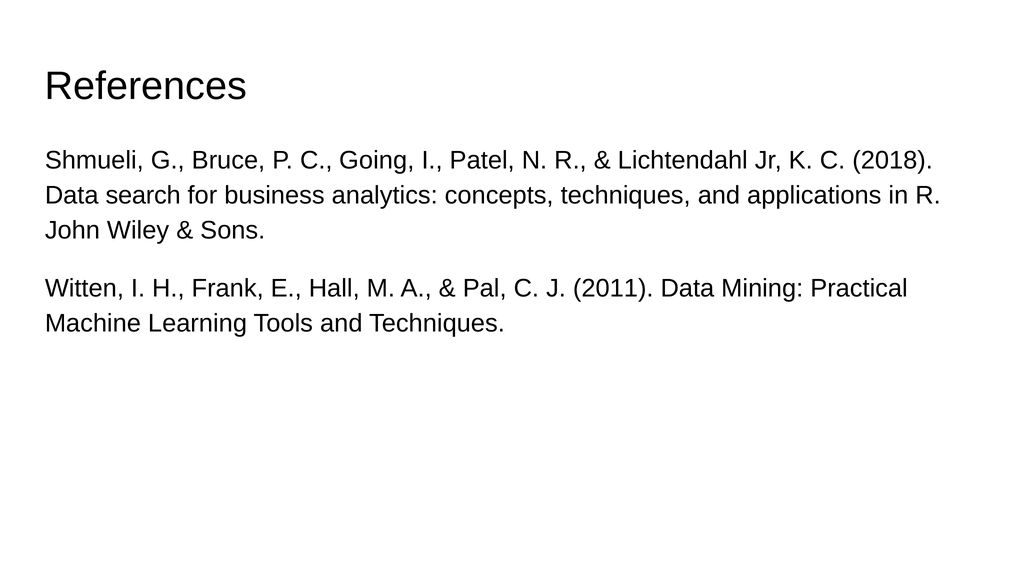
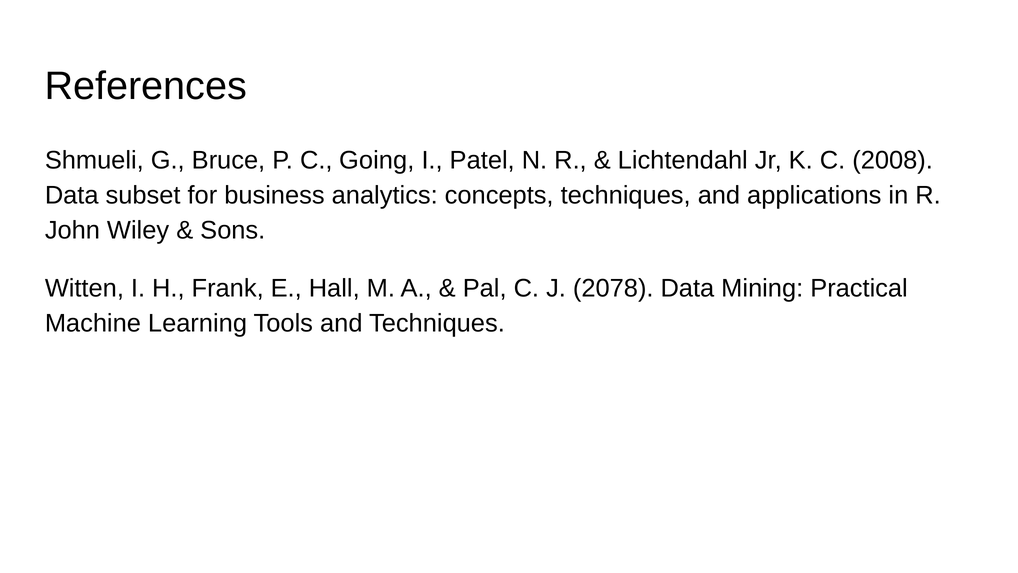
2018: 2018 -> 2008 (893, 160)
search: search -> subset (143, 195)
2011: 2011 -> 2078 (613, 288)
